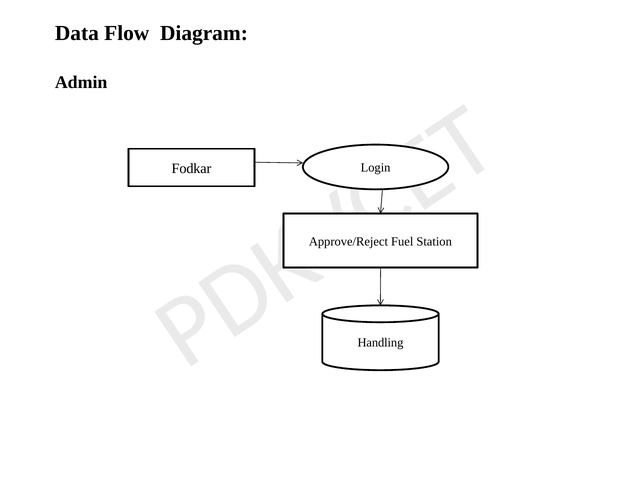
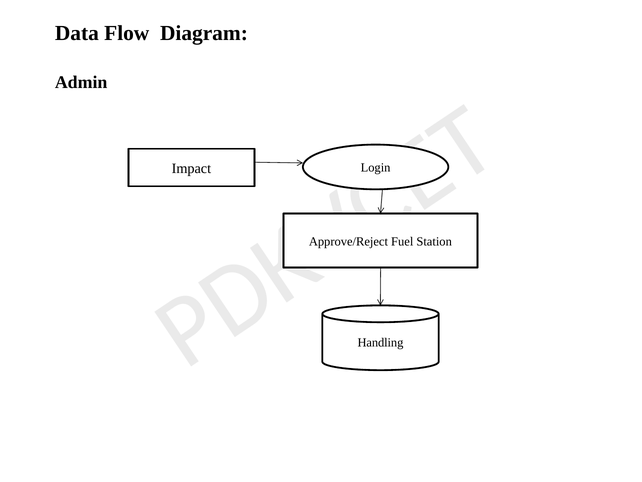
Fodkar: Fodkar -> Impact (191, 168)
